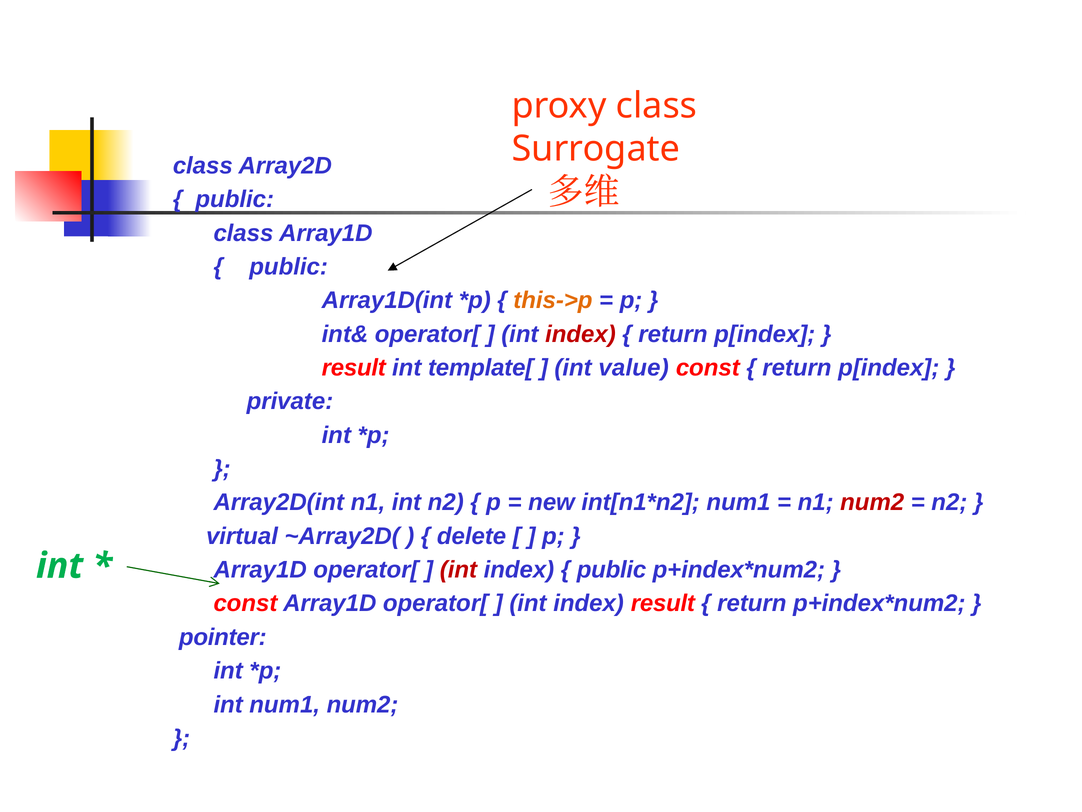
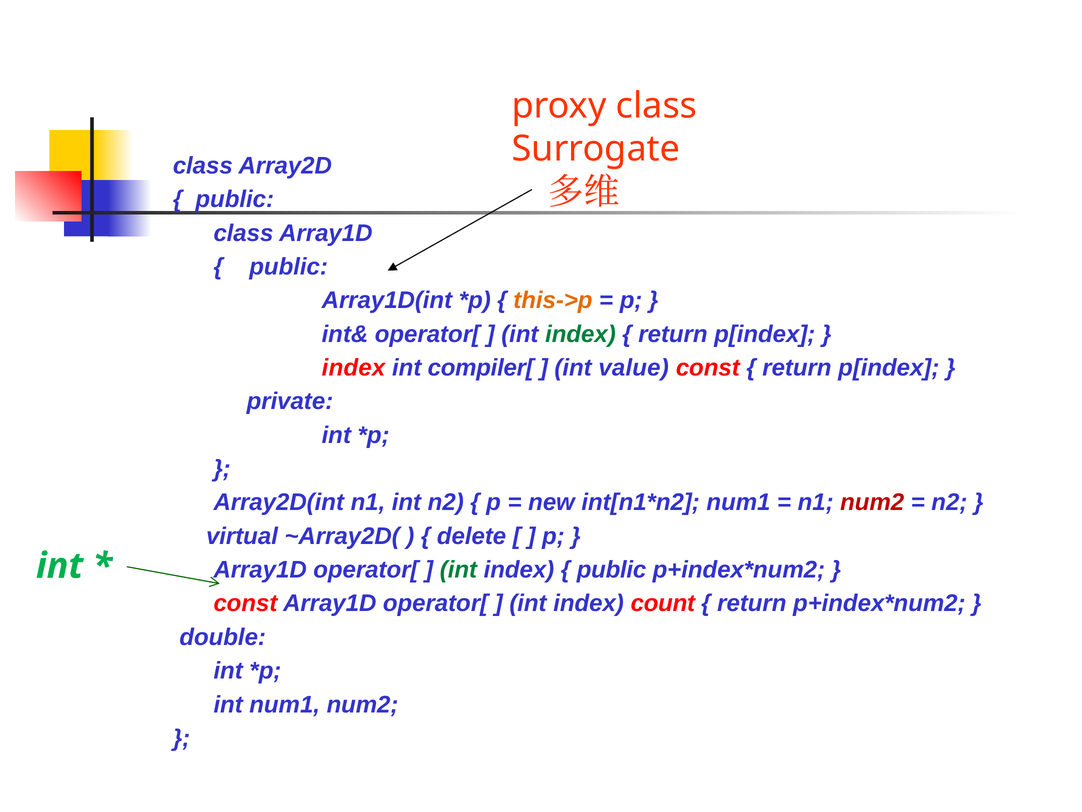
index colour: red -> green (580, 334)
result: result -> index (354, 368)
template[: template[ -> compiler[ (481, 368)
int colour: red -> green (458, 570)
index result: result -> count (663, 603)
pointer: pointer -> double (223, 637)
